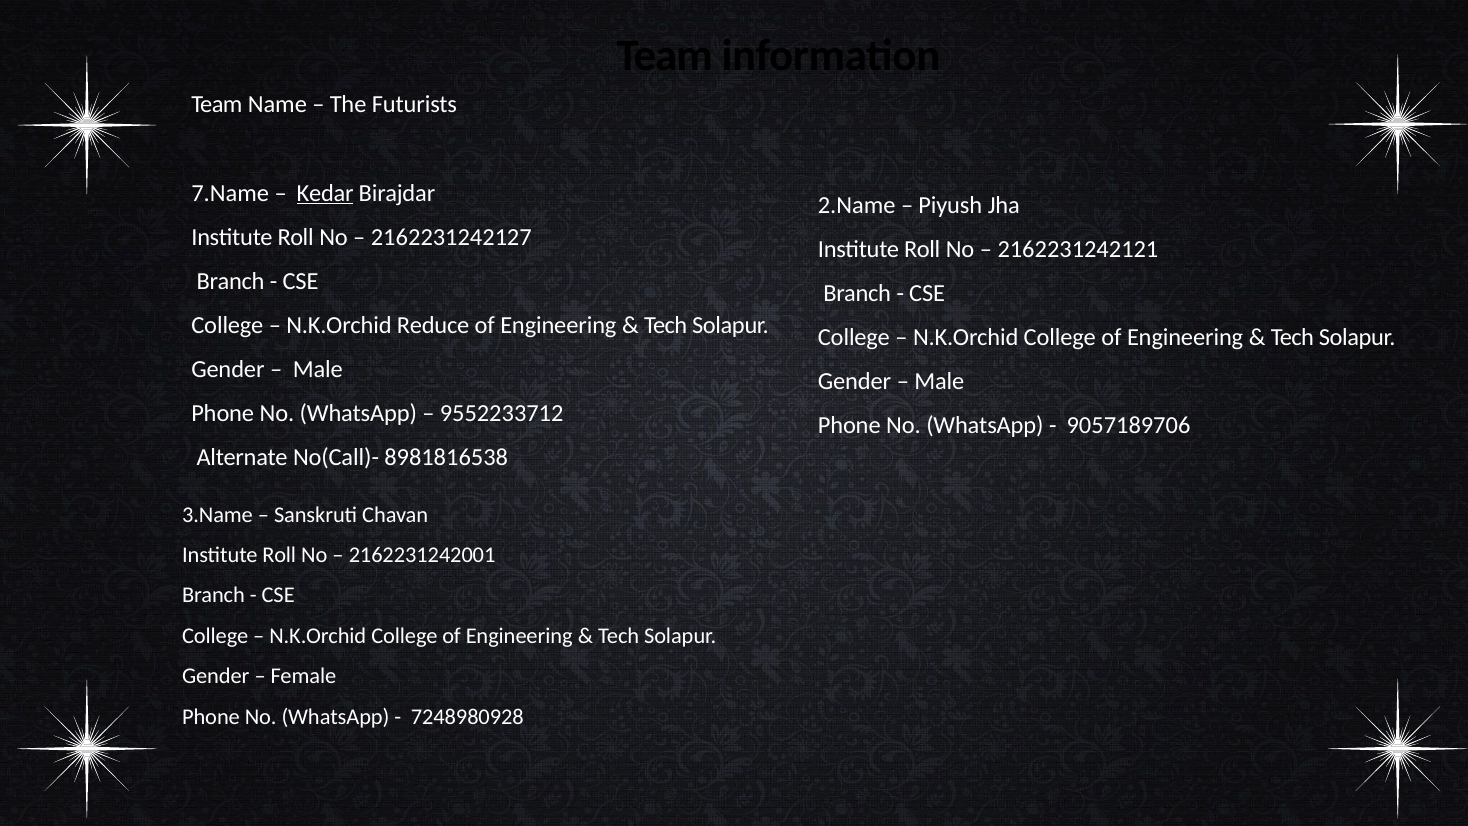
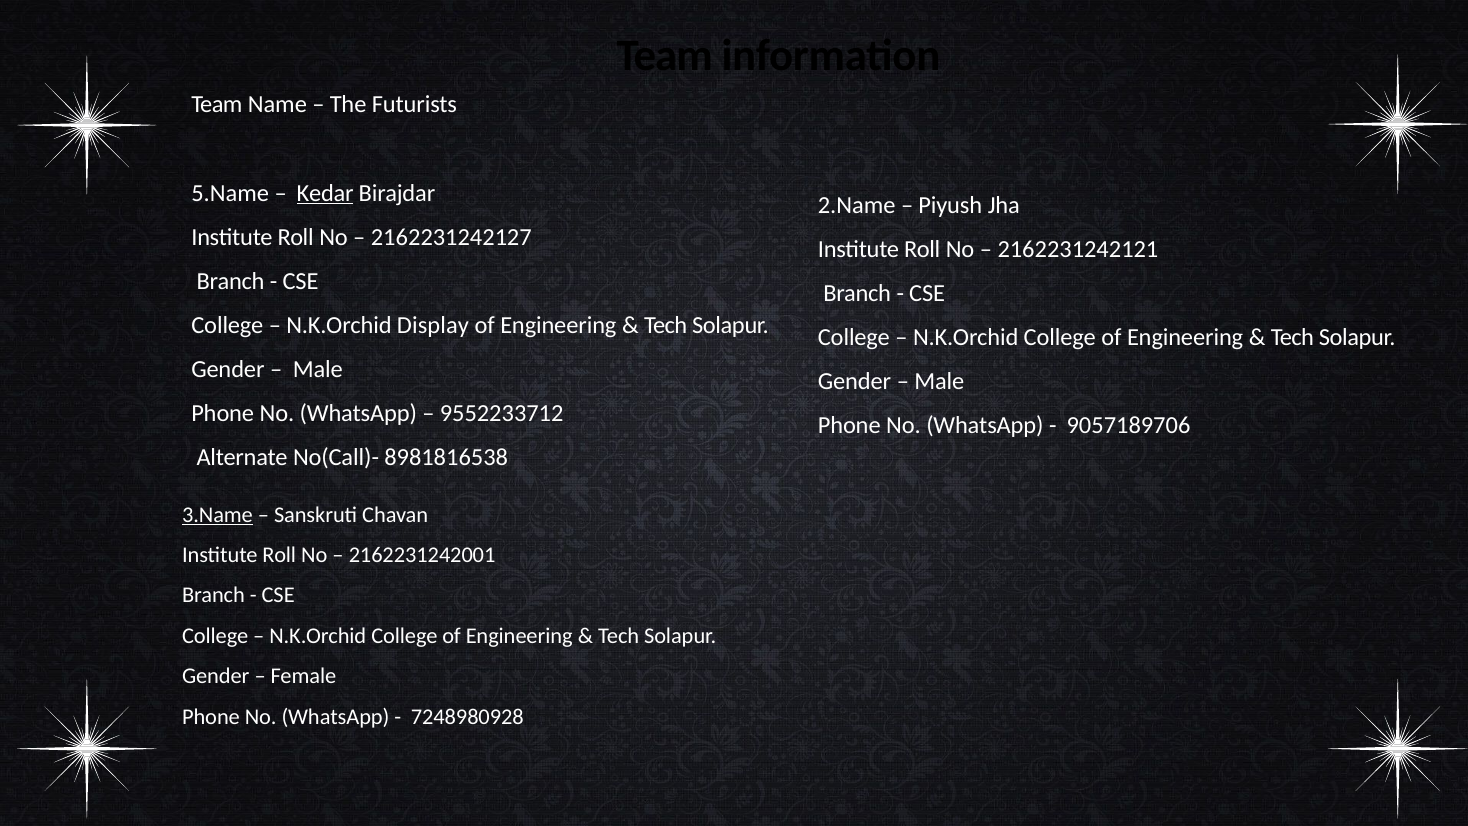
7.Name: 7.Name -> 5.Name (230, 193)
Reduce: Reduce -> Display (433, 325)
3.Name underline: none -> present (218, 515)
